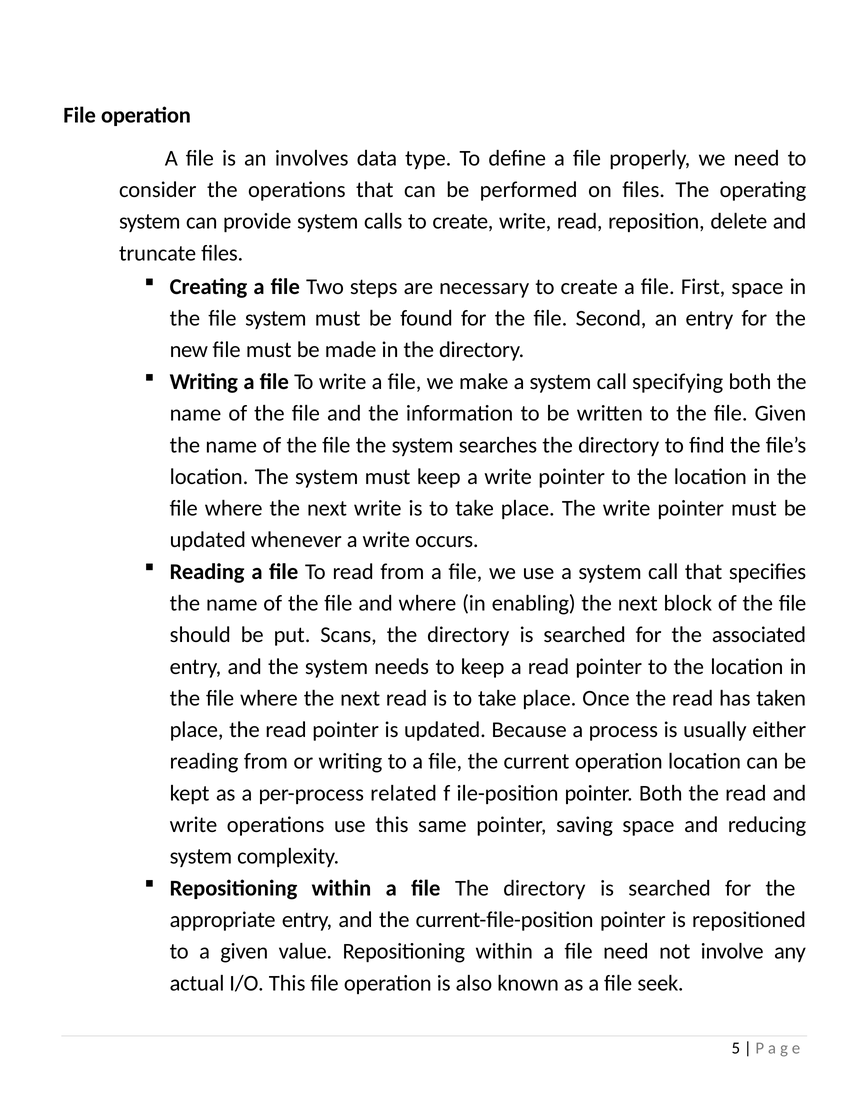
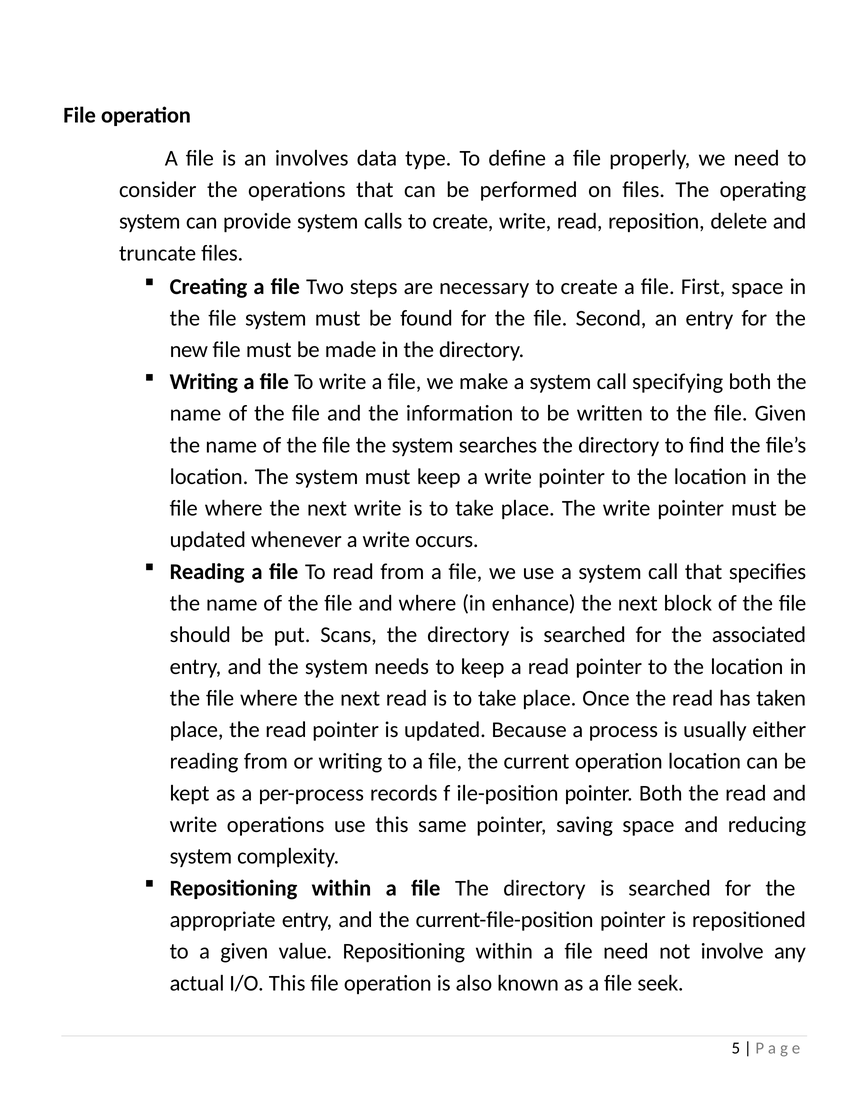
enabling: enabling -> enhance (534, 603)
related: related -> records (404, 793)
